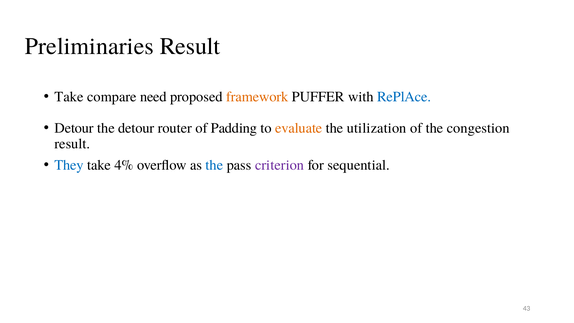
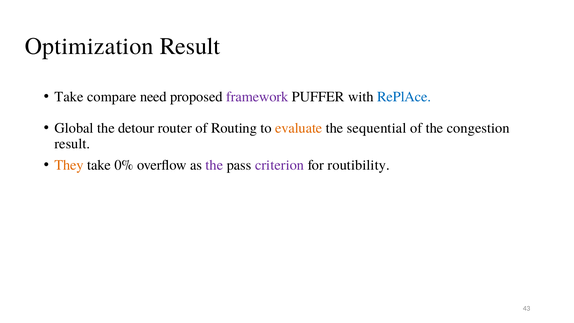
Preliminaries: Preliminaries -> Optimization (89, 46)
framework colour: orange -> purple (257, 97)
Detour: Detour -> Global (74, 128)
Padding: Padding -> Routing (234, 128)
utilization: utilization -> sequential (377, 128)
They colour: blue -> orange (69, 165)
4%: 4% -> 0% (124, 165)
the colour: blue -> purple (214, 165)
sequential: sequential -> routibility (359, 165)
